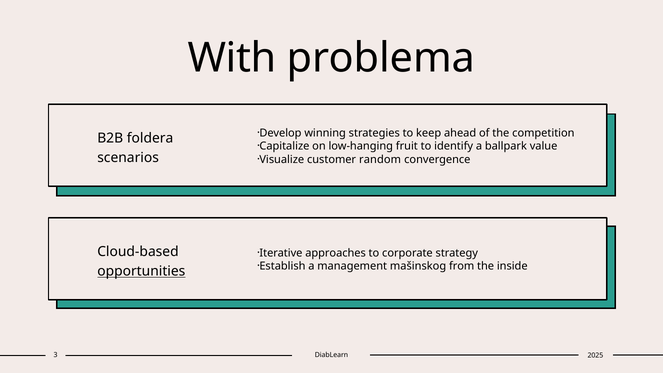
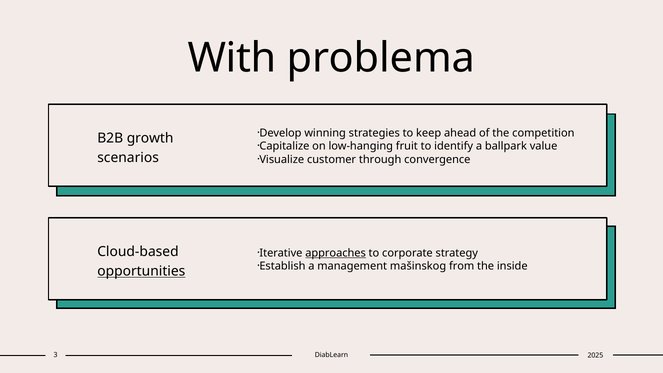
foldera: foldera -> growth (150, 138)
random: random -> through (380, 159)
approaches underline: none -> present (336, 253)
